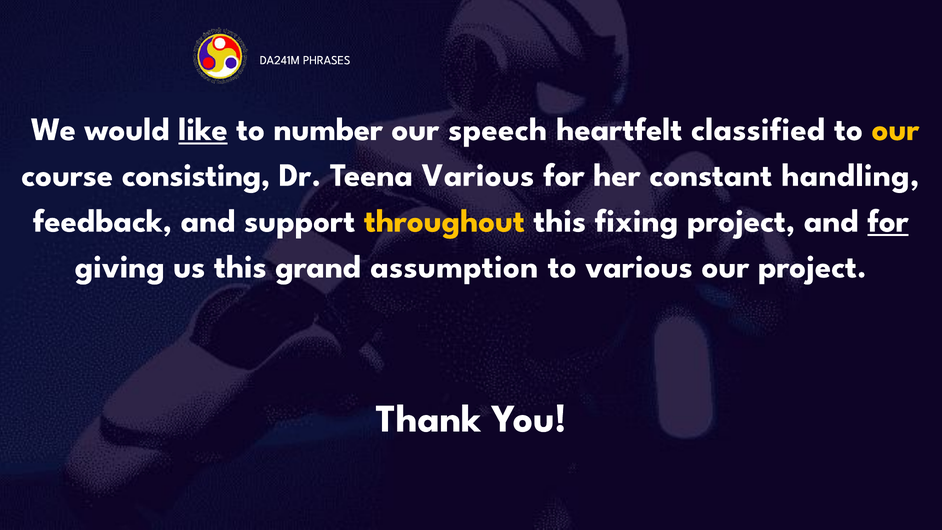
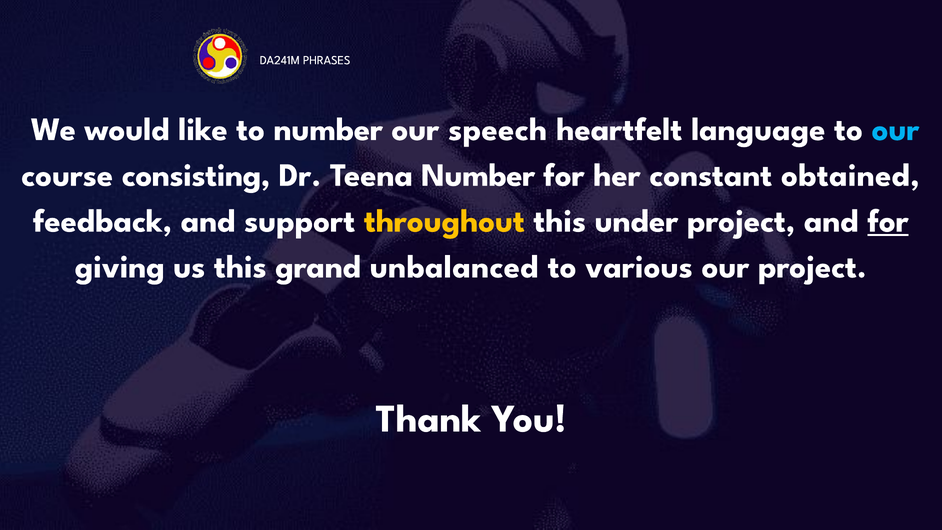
like underline: present -> none (203, 129)
classified: classified -> language (758, 129)
our colour: yellow -> light blue (896, 129)
Teena Various: Various -> Number (478, 175)
handling: handling -> obtained (850, 175)
fixing: fixing -> under (637, 221)
assumption: assumption -> unbalanced (454, 267)
